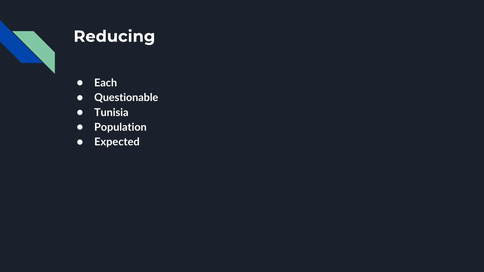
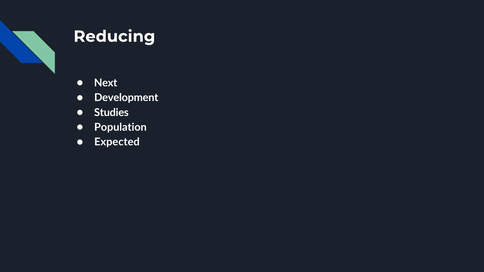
Each: Each -> Next (106, 83)
Questionable: Questionable -> Development (126, 98)
Tunisia: Tunisia -> Studies (111, 113)
